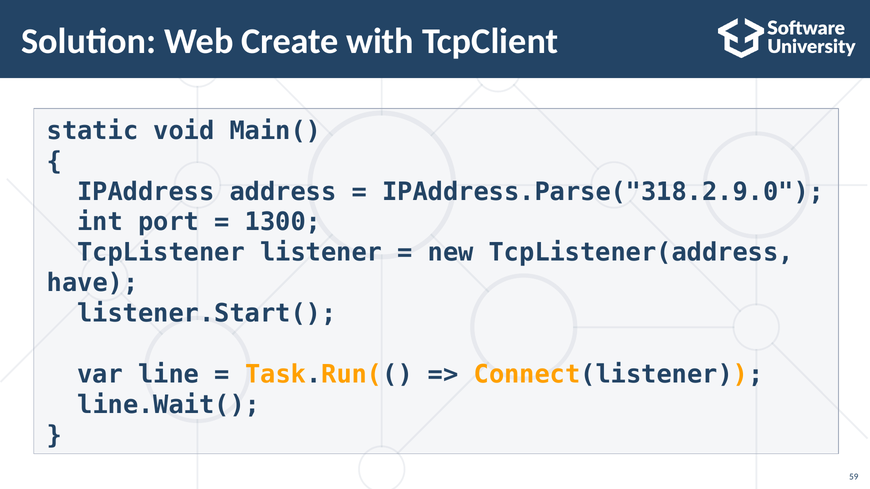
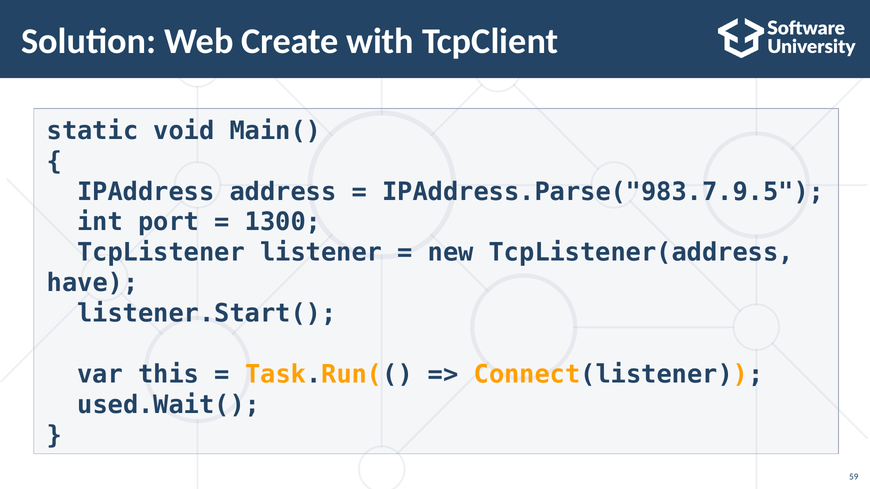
IPAddress.Parse("318.2.9.0: IPAddress.Parse("318.2.9.0 -> IPAddress.Parse("983.7.9.5 (603, 192)
line: line -> this (169, 375)
line.Wait(: line.Wait( -> used.Wait( (169, 405)
